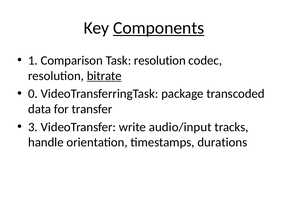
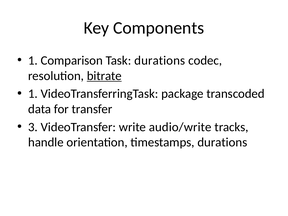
Components underline: present -> none (159, 28)
Task resolution: resolution -> durations (160, 60)
0: 0 -> 1 (33, 94)
audio/input: audio/input -> audio/write (180, 127)
